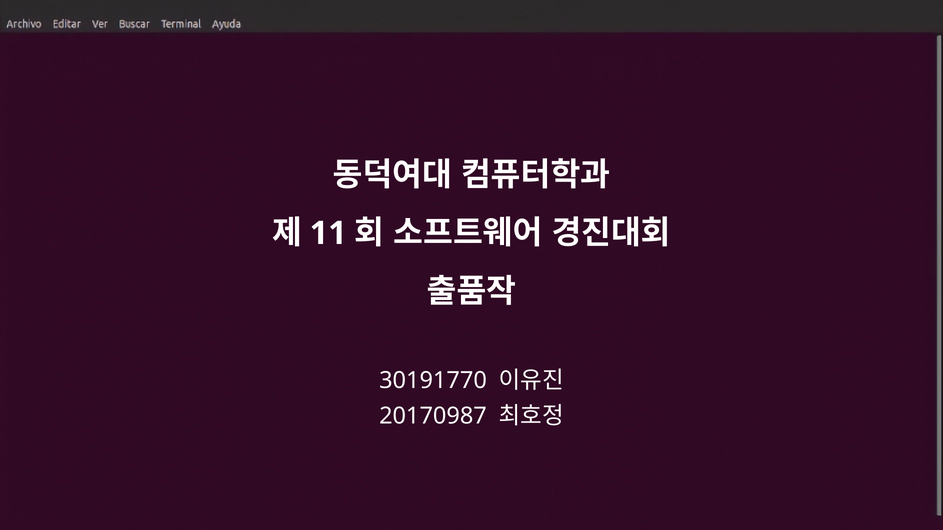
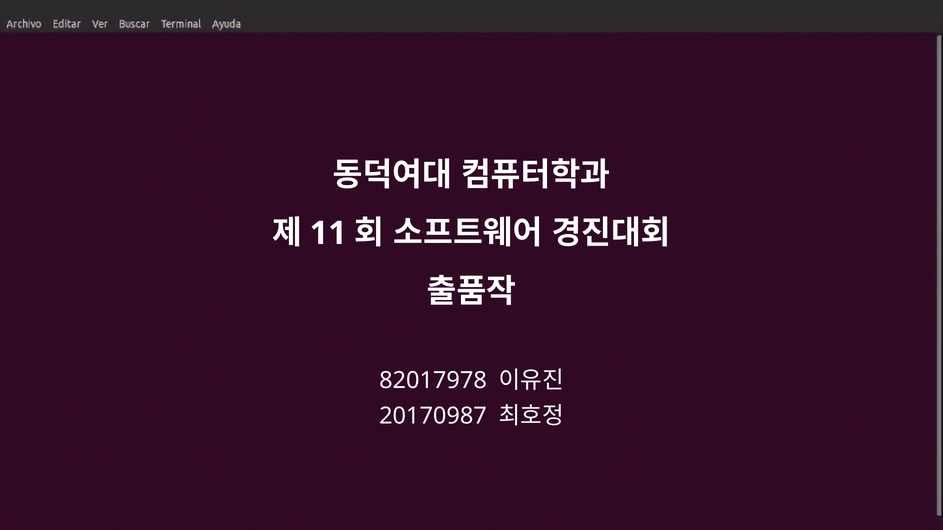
30191770: 30191770 -> 82017978 (433, 381)
